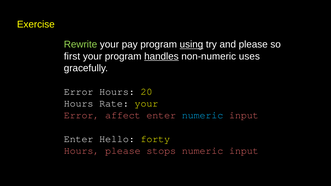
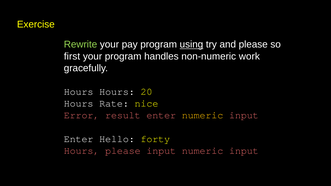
handles underline: present -> none (161, 56)
uses: uses -> work (249, 56)
Error: Error -> Hours (79, 92)
Rate your: your -> nice (146, 104)
affect: affect -> result (123, 115)
numeric colour: light blue -> yellow (203, 115)
please stops: stops -> input (161, 151)
